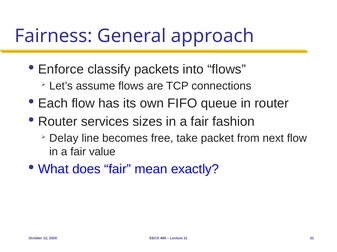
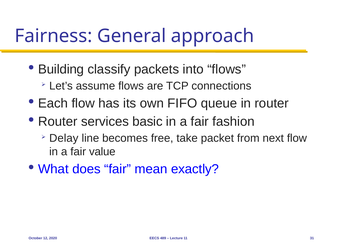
Enforce: Enforce -> Building (61, 69)
sizes: sizes -> basic (148, 122)
